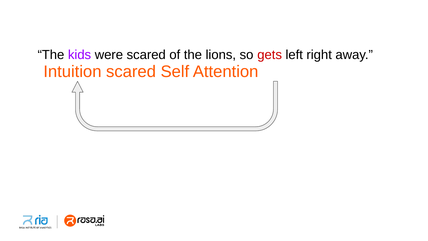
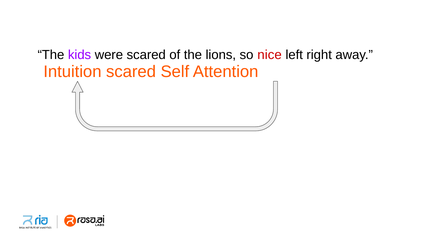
gets: gets -> nice (270, 55)
